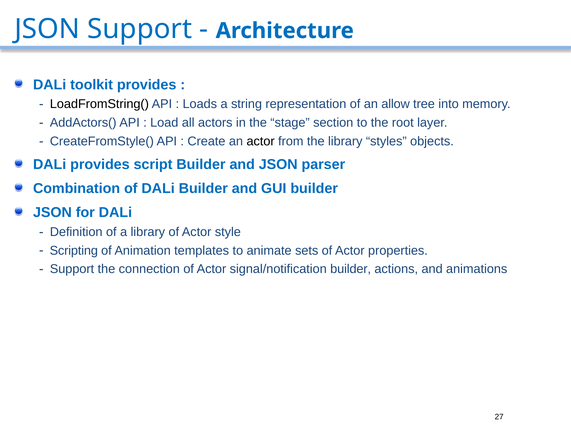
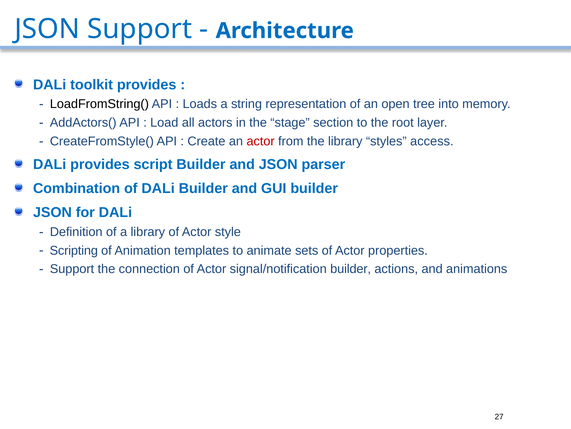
allow: allow -> open (396, 104)
actor colour: black -> red (261, 141)
objects: objects -> access (432, 141)
